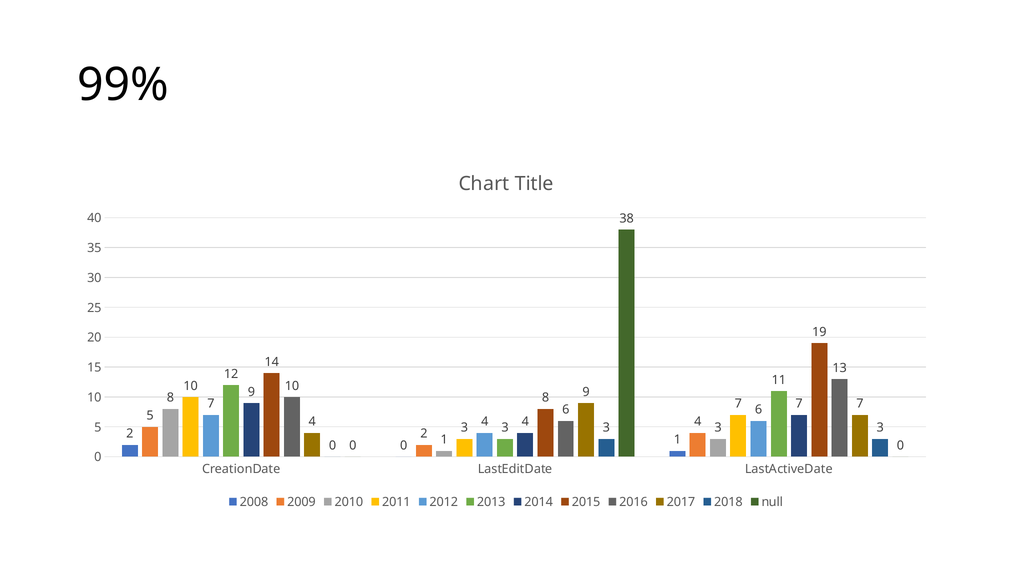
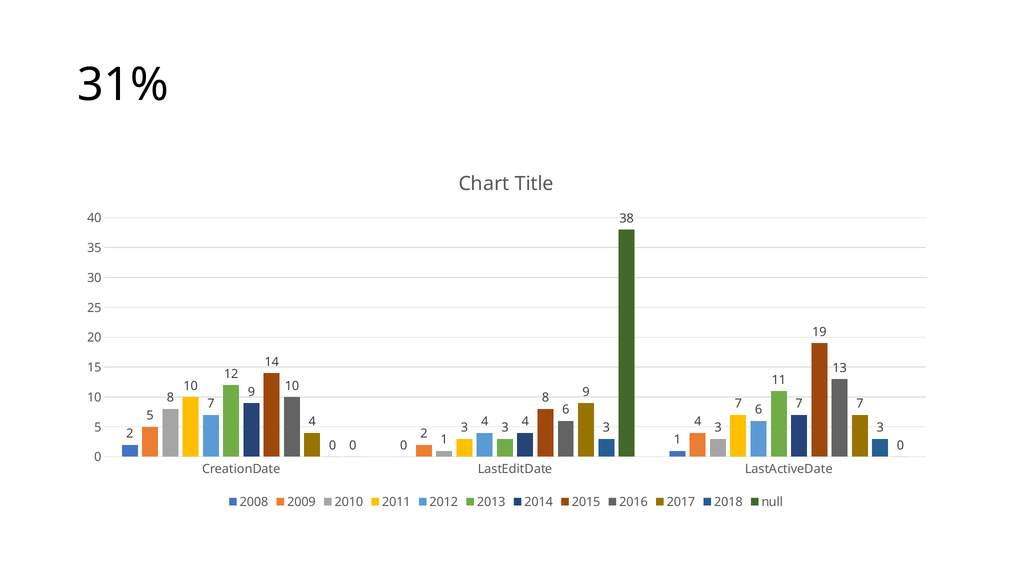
99%: 99% -> 31% (123, 85)
